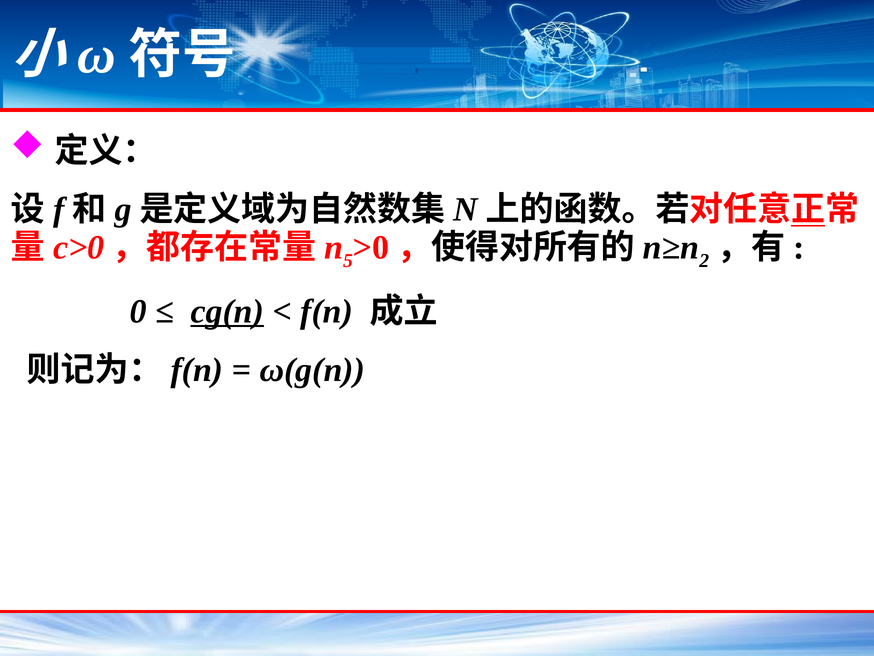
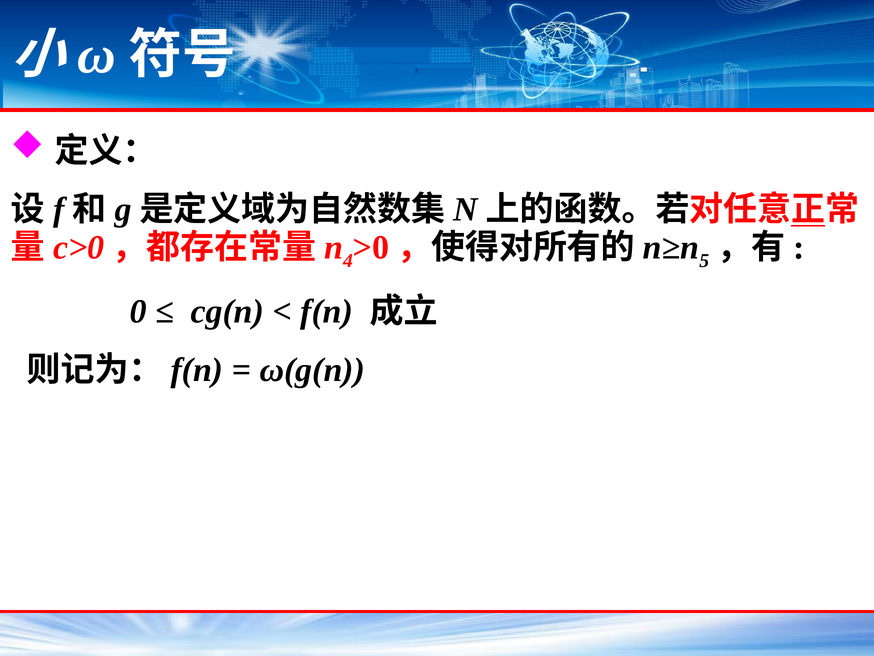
5: 5 -> 4 (348, 261)
2: 2 -> 5 (704, 261)
cg(n underline: present -> none (227, 311)
